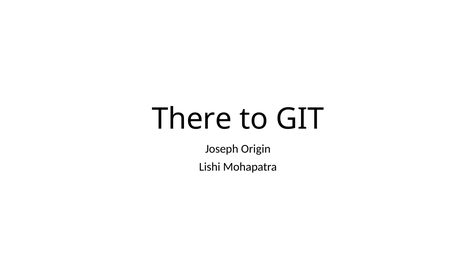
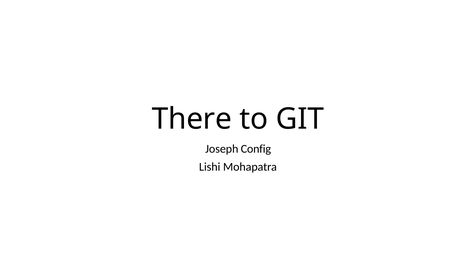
Origin: Origin -> Config (256, 149)
